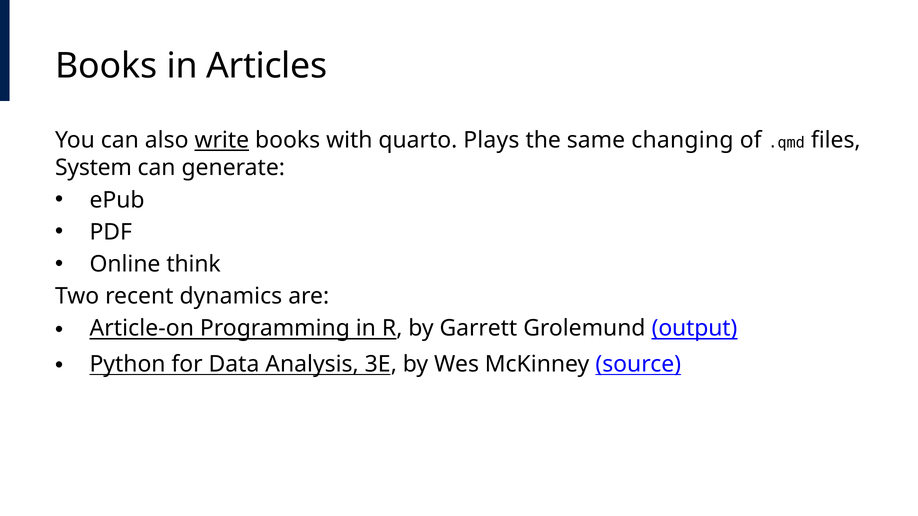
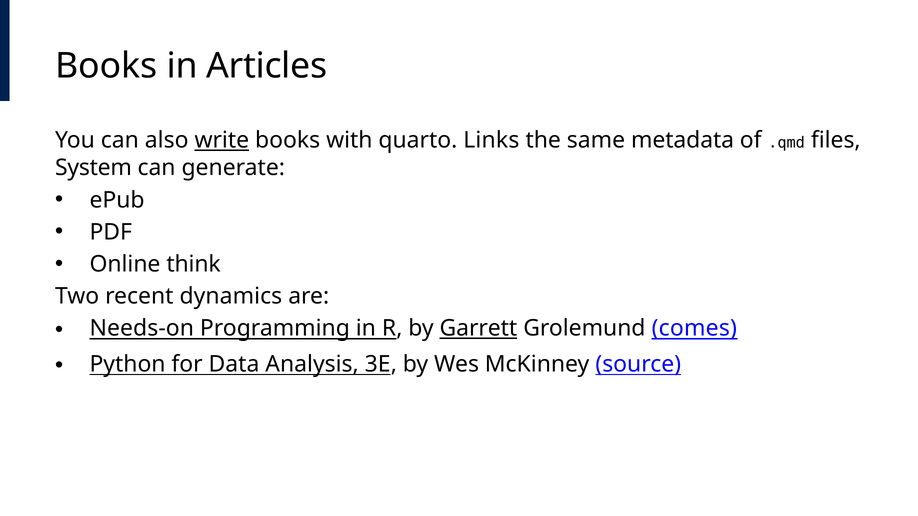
Plays: Plays -> Links (491, 140)
changing: changing -> metadata (683, 140)
Article-on: Article-on -> Needs-on (142, 329)
Garrett underline: none -> present (478, 329)
output: output -> comes (694, 329)
